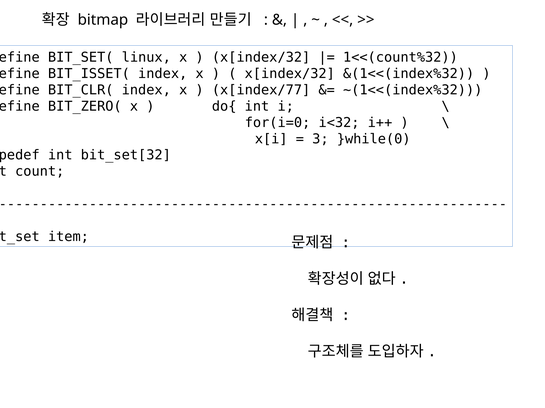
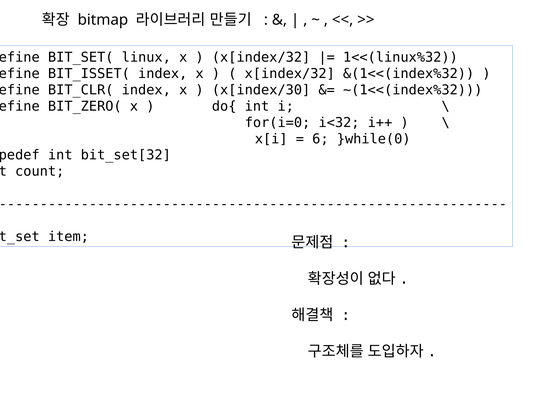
1<<(count%32: 1<<(count%32 -> 1<<(linux%32 (400, 57)
x[index/77: x[index/77 -> x[index/30 (261, 90)
3: 3 -> 6 (320, 139)
